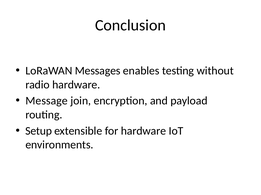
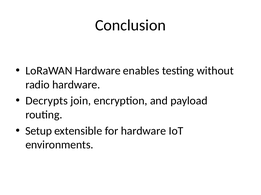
LoRaWAN Messages: Messages -> Hardware (98, 71)
Message: Message -> Decrypts (47, 101)
